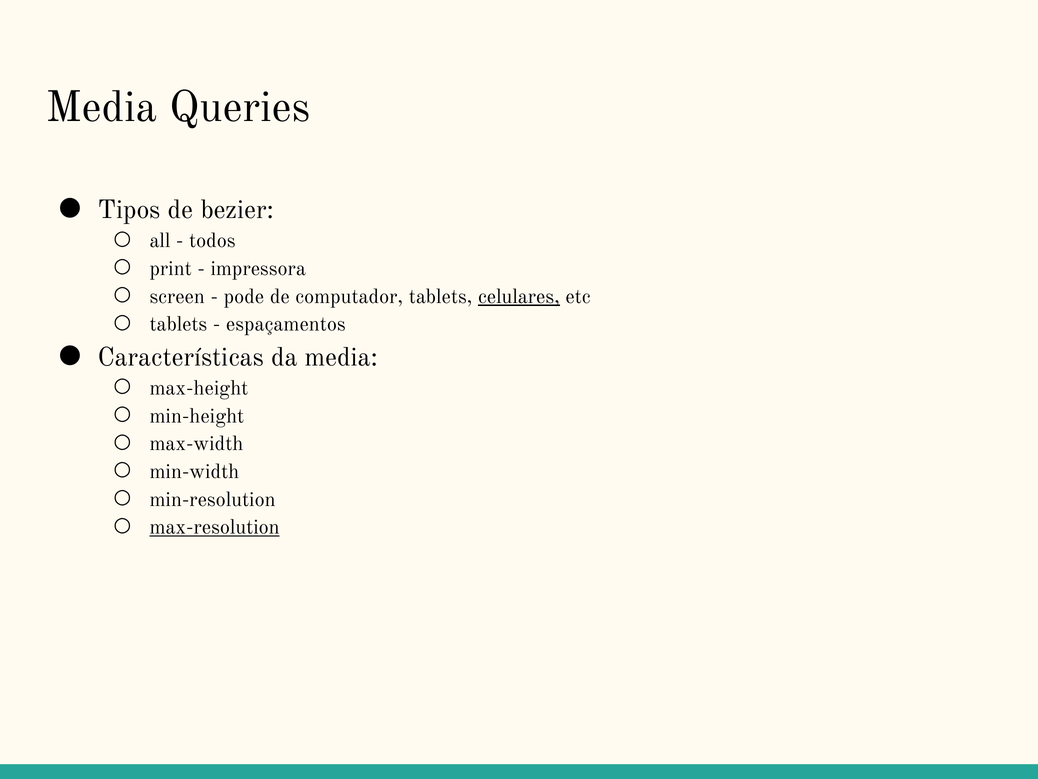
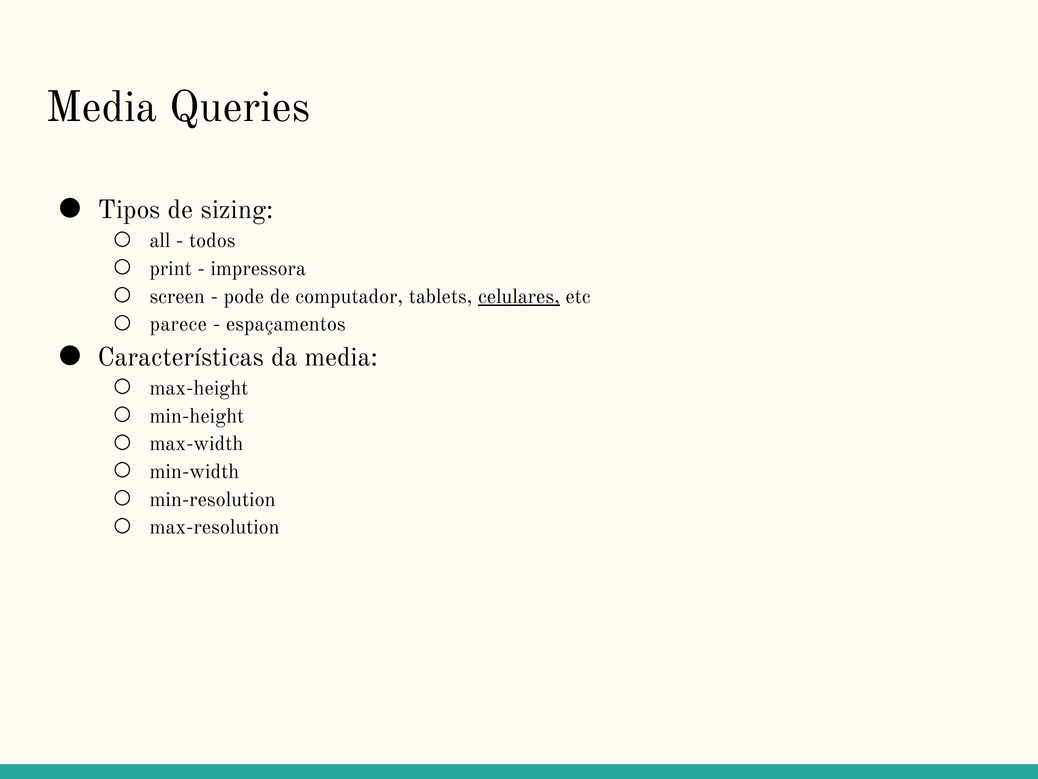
bezier: bezier -> sizing (237, 210)
tablets: tablets -> parece (178, 324)
max-resolution underline: present -> none (215, 527)
